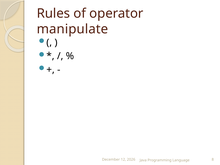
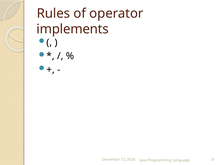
manipulate: manipulate -> implements (73, 29)
